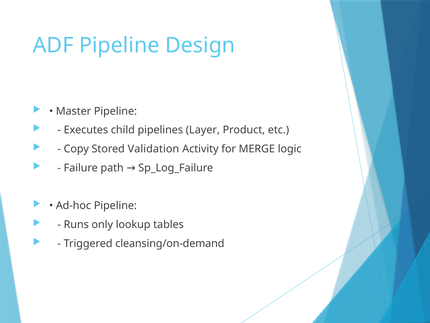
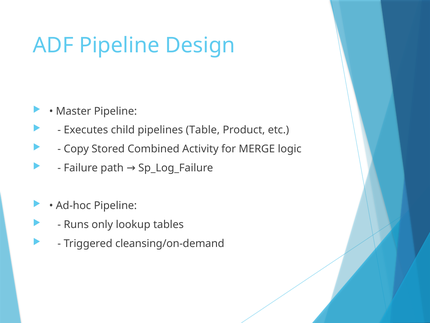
Layer: Layer -> Table (203, 130)
Validation: Validation -> Combined (154, 149)
